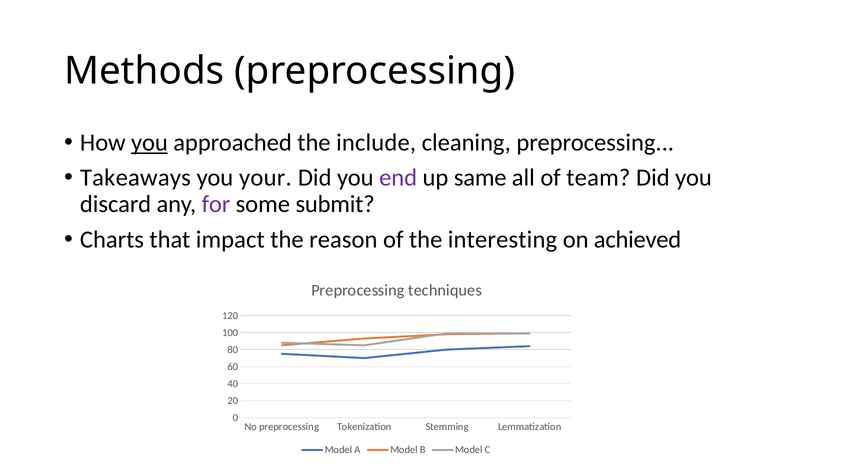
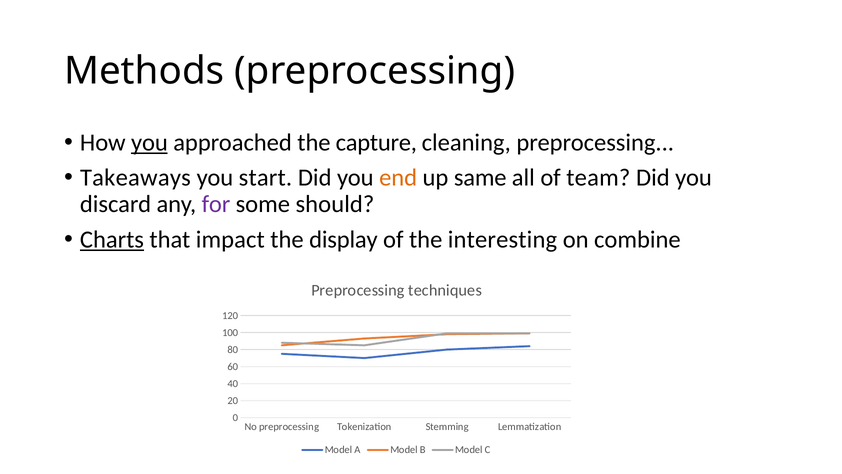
include: include -> capture (376, 142)
your: your -> start (265, 178)
end colour: purple -> orange (398, 178)
submit: submit -> should (335, 204)
Charts underline: none -> present (112, 239)
reason: reason -> display (343, 239)
achieved: achieved -> combine (637, 239)
